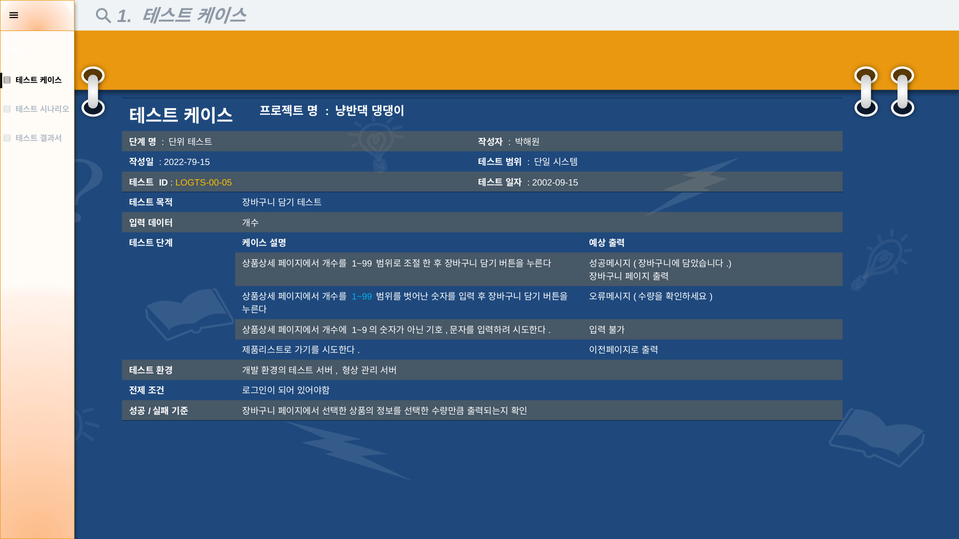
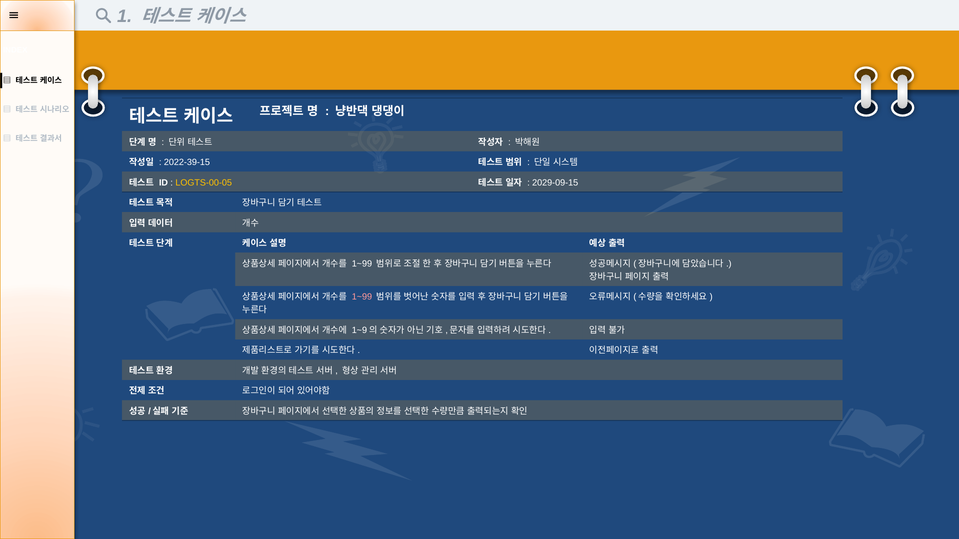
2022-79-15: 2022-79-15 -> 2022-39-15 (187, 162)
2002-09-15: 2002-09-15 -> 2029-09-15 (555, 183)
1~99 colour: light blue -> pink (362, 297)
